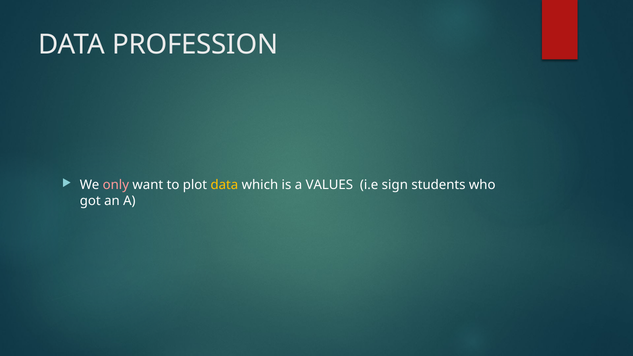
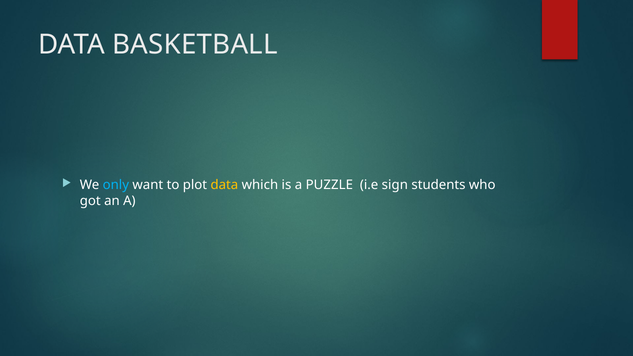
PROFESSION: PROFESSION -> BASKETBALL (195, 44)
only colour: pink -> light blue (116, 185)
VALUES: VALUES -> PUZZLE (329, 185)
